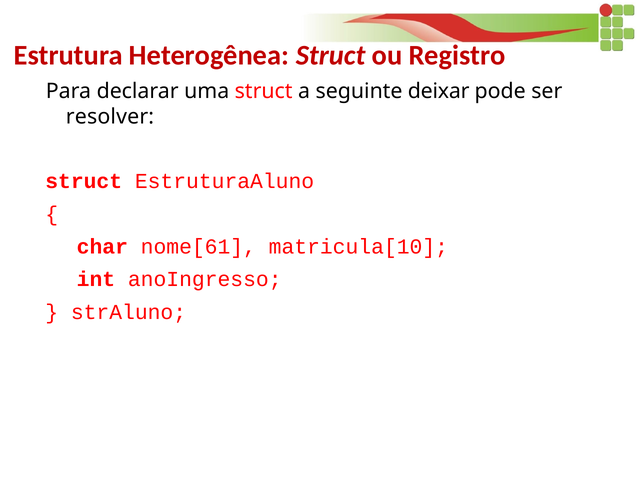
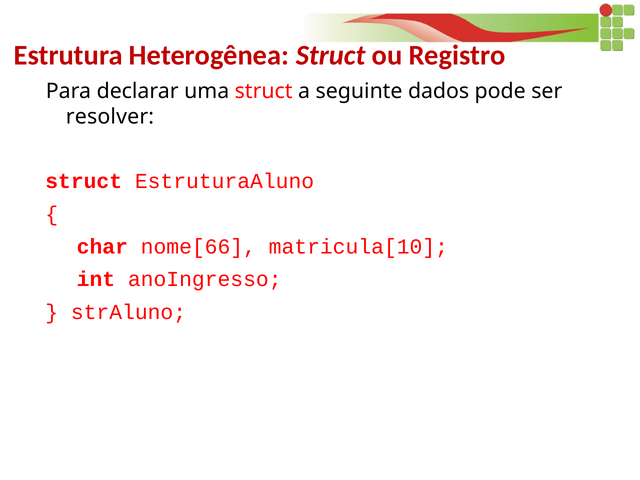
deixar: deixar -> dados (439, 91)
nome[61: nome[61 -> nome[66 (198, 247)
